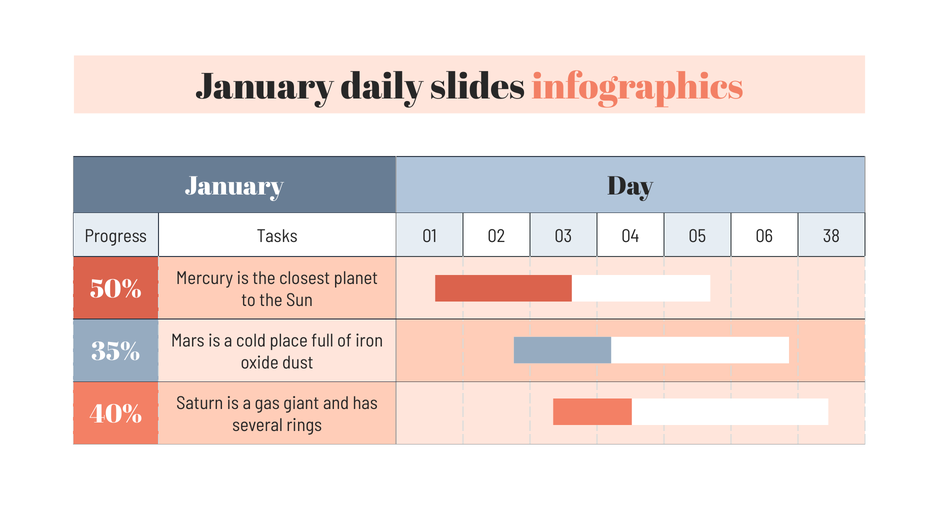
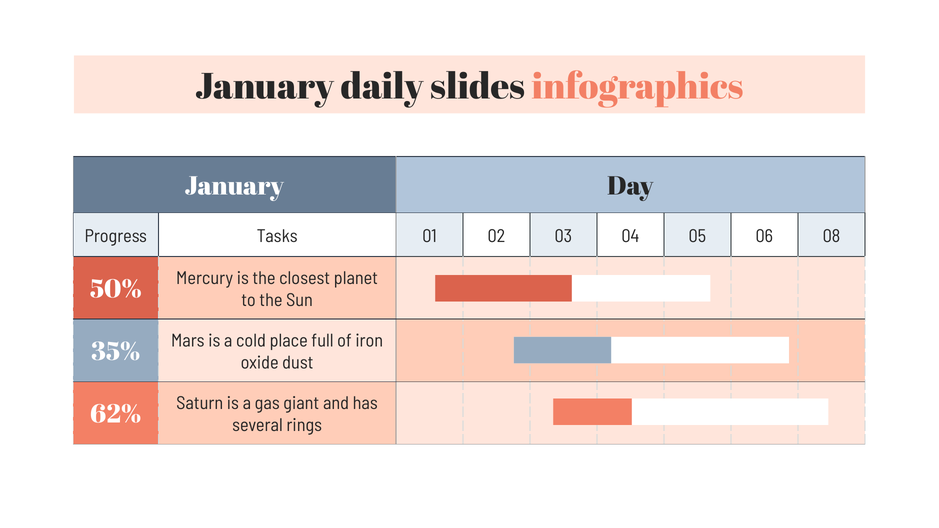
38: 38 -> 08 (831, 236)
40%: 40% -> 62% (116, 415)
